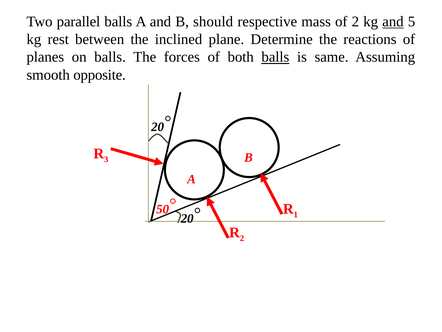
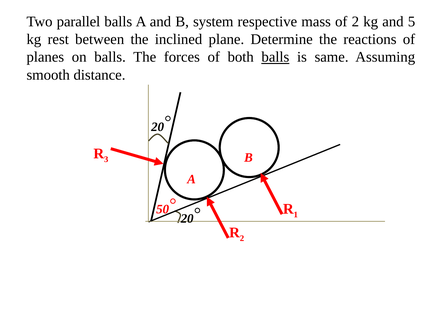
should: should -> system (213, 22)
and underline: present -> none (393, 22)
opposite: opposite -> distance (99, 75)
